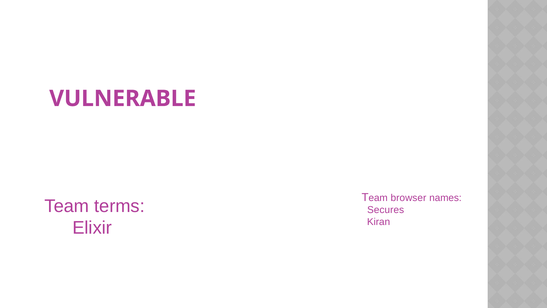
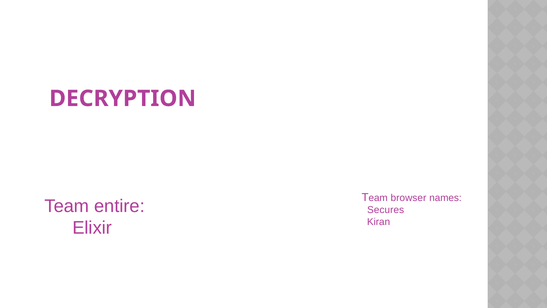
VULNERABLE: VULNERABLE -> DECRYPTION (123, 98)
terms: terms -> entire (119, 206)
